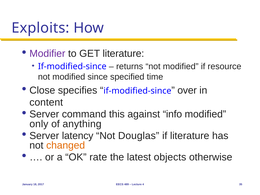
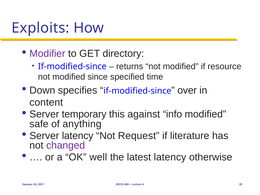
GET literature: literature -> directory (123, 54)
Close: Close -> Down (42, 90)
command: command -> temporary (84, 114)
only: only -> safe (39, 124)
Douglas: Douglas -> Request (139, 136)
changed colour: orange -> purple (66, 145)
rate: rate -> well (98, 157)
latest objects: objects -> latency (170, 157)
